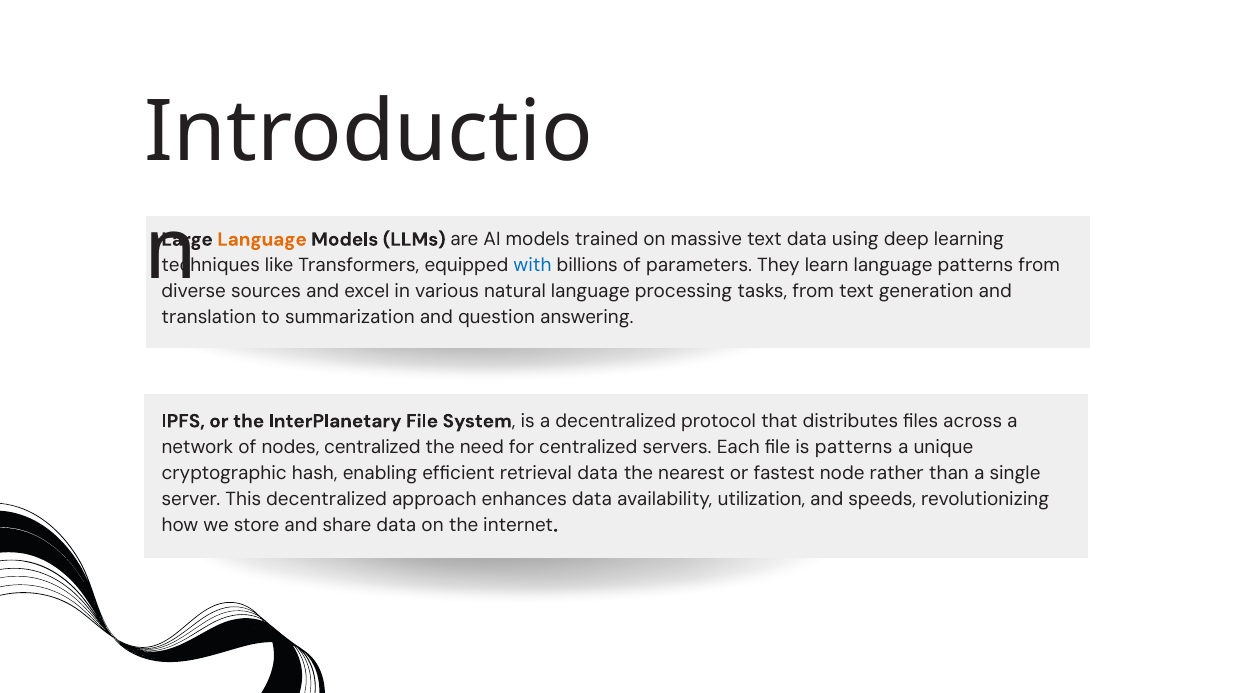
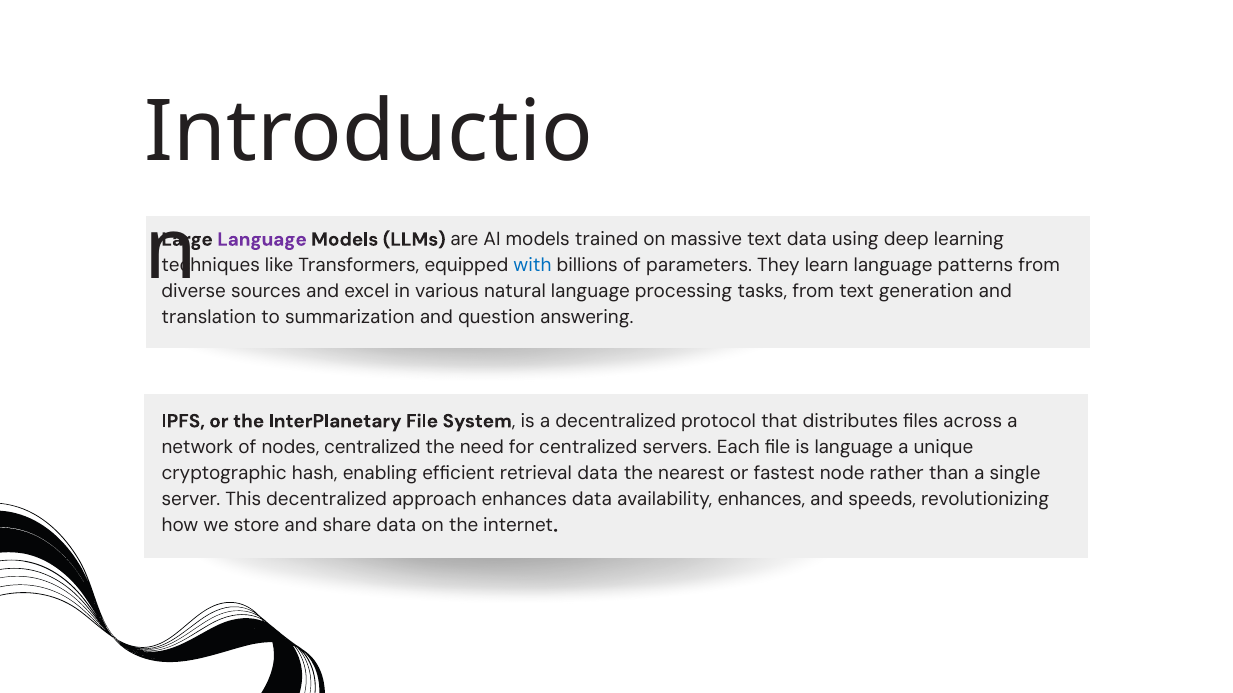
Language colour: orange -> purple (262, 240)
is patterns: patterns -> language (854, 448)
availability utilization: utilization -> enhances (761, 500)
